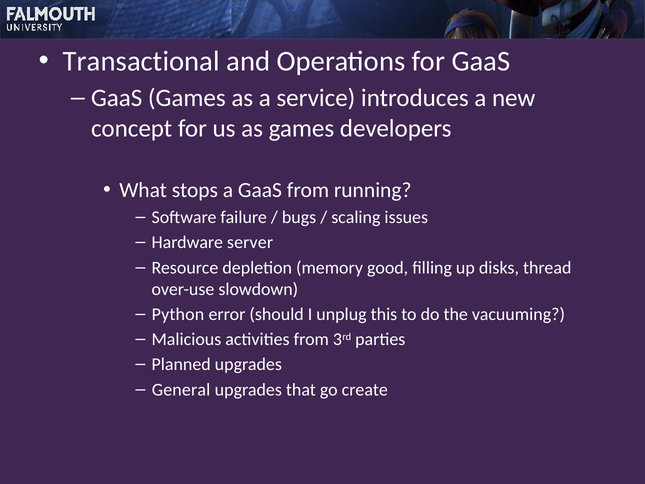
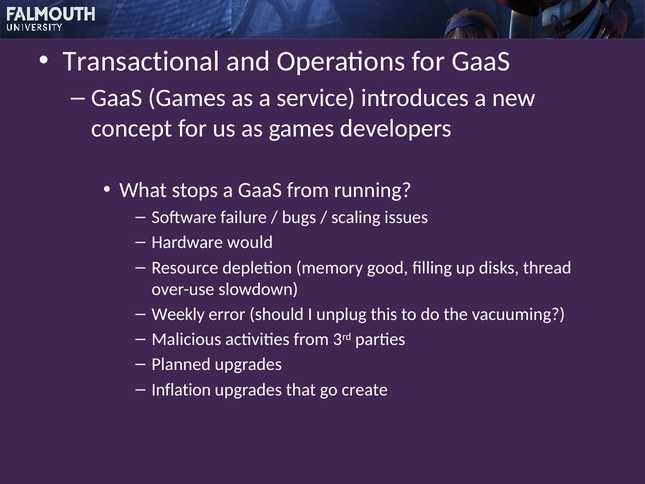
server: server -> would (250, 242)
Python: Python -> Weekly (178, 314)
General: General -> Inflation (181, 389)
